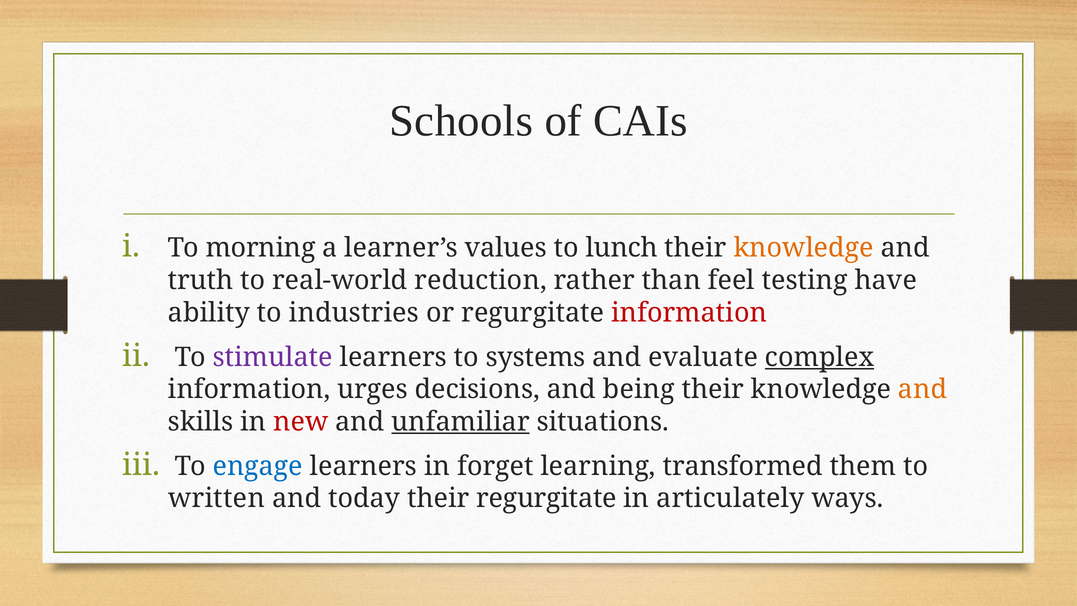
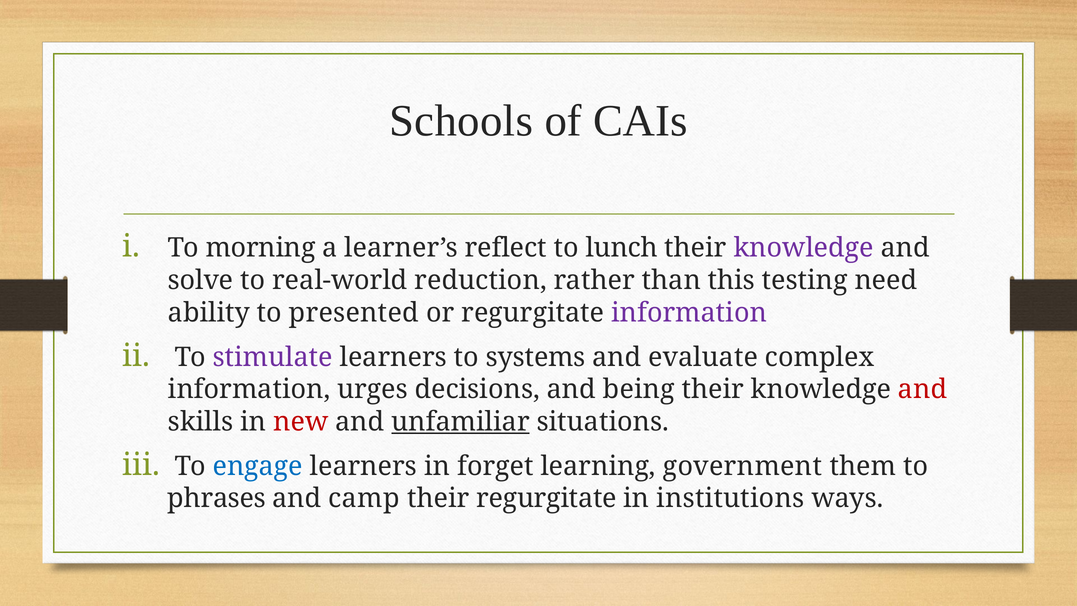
values: values -> reflect (506, 248)
knowledge colour: orange -> purple (804, 248)
truth: truth -> solve (201, 280)
feel: feel -> this (731, 280)
have: have -> need (886, 280)
industries: industries -> presented (354, 313)
information colour: red -> purple (689, 313)
complex underline: present -> none (820, 357)
and colour: orange -> red (922, 389)
transformed: transformed -> government (742, 466)
written: written -> phrases (217, 498)
today: today -> camp (364, 498)
articulately: articulately -> institutions (730, 498)
